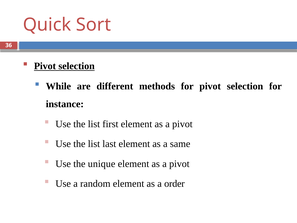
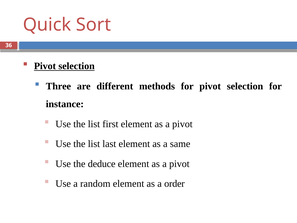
While: While -> Three (58, 86)
unique: unique -> deduce (102, 164)
